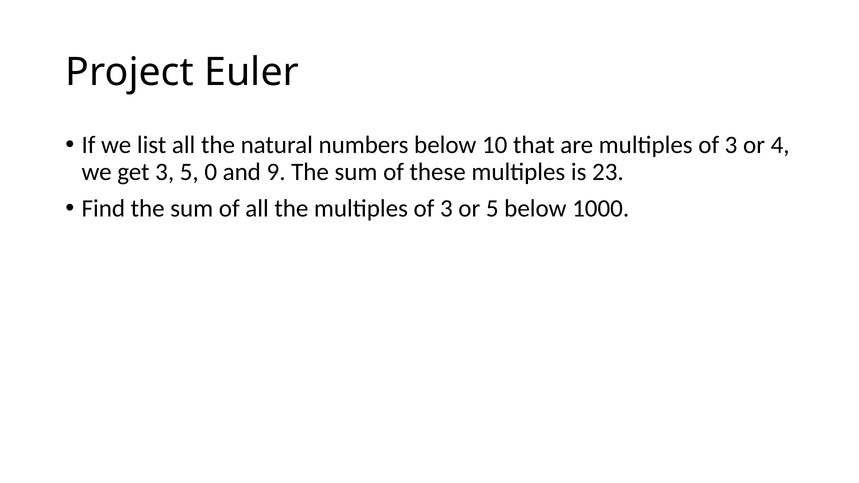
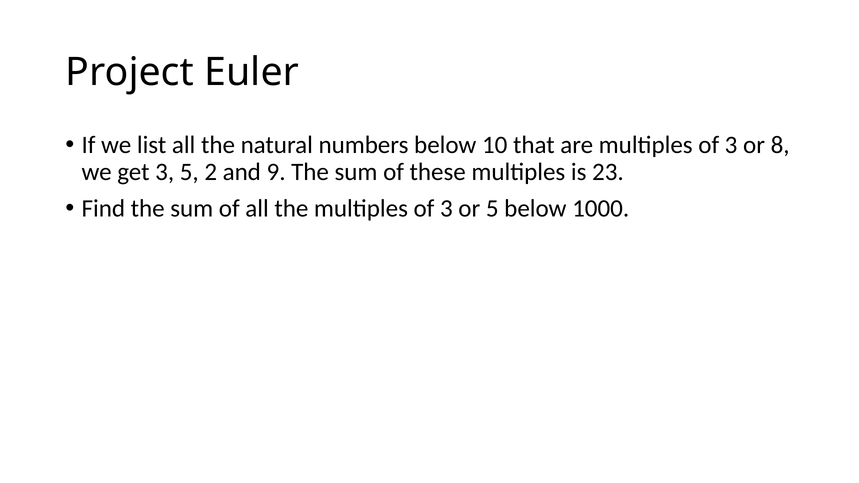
4: 4 -> 8 (780, 145)
0: 0 -> 2 (211, 172)
